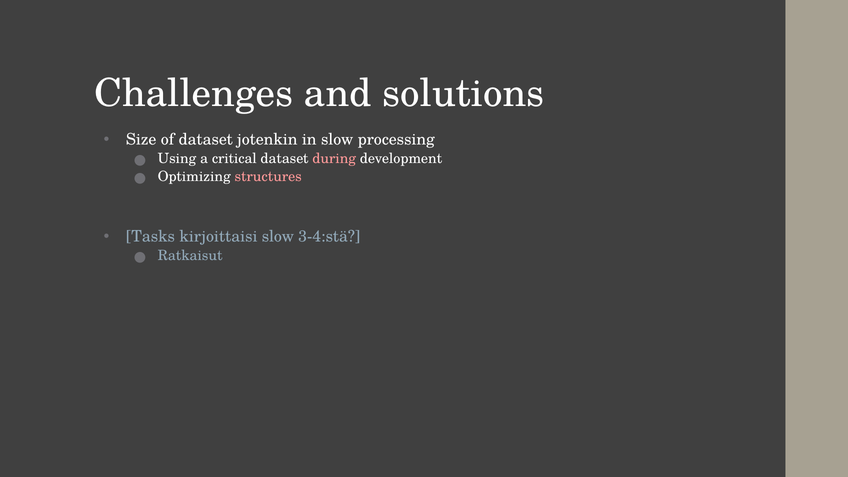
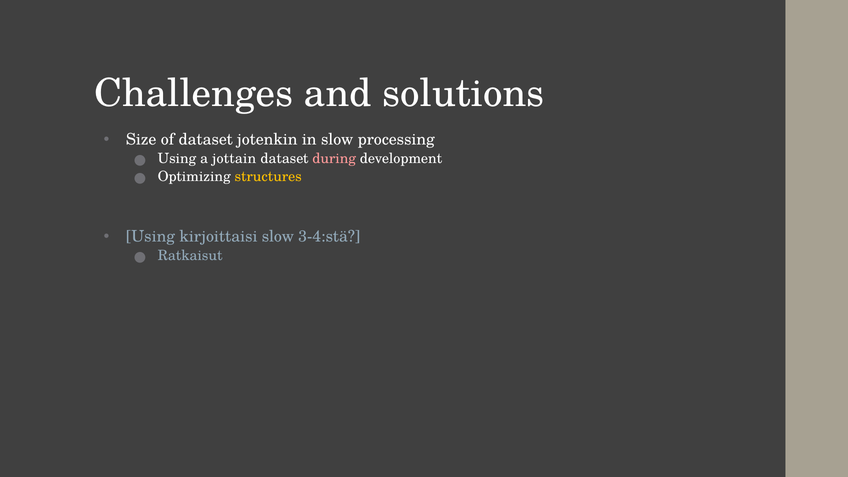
critical: critical -> jottain (234, 159)
structures colour: pink -> yellow (268, 177)
Tasks: Tasks -> Using (150, 236)
